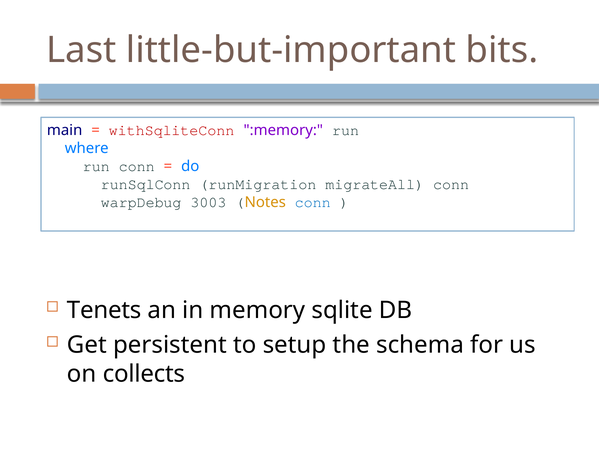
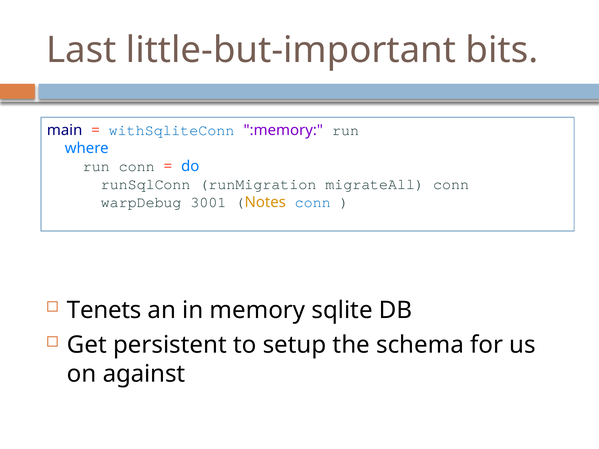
withSqliteConn colour: red -> blue (172, 130)
3003: 3003 -> 3001 (209, 202)
collects: collects -> against (144, 374)
